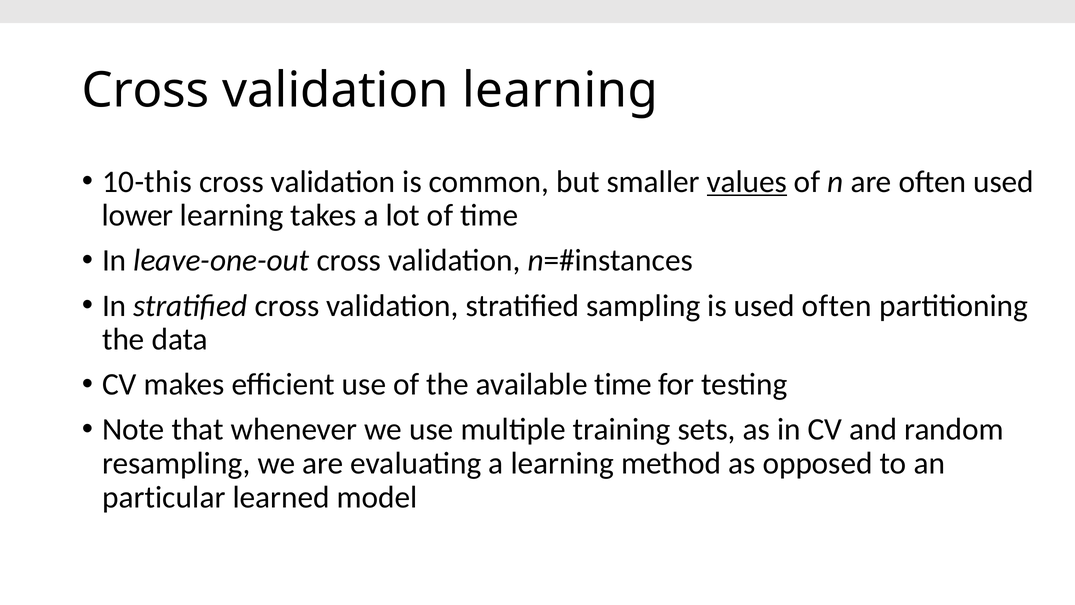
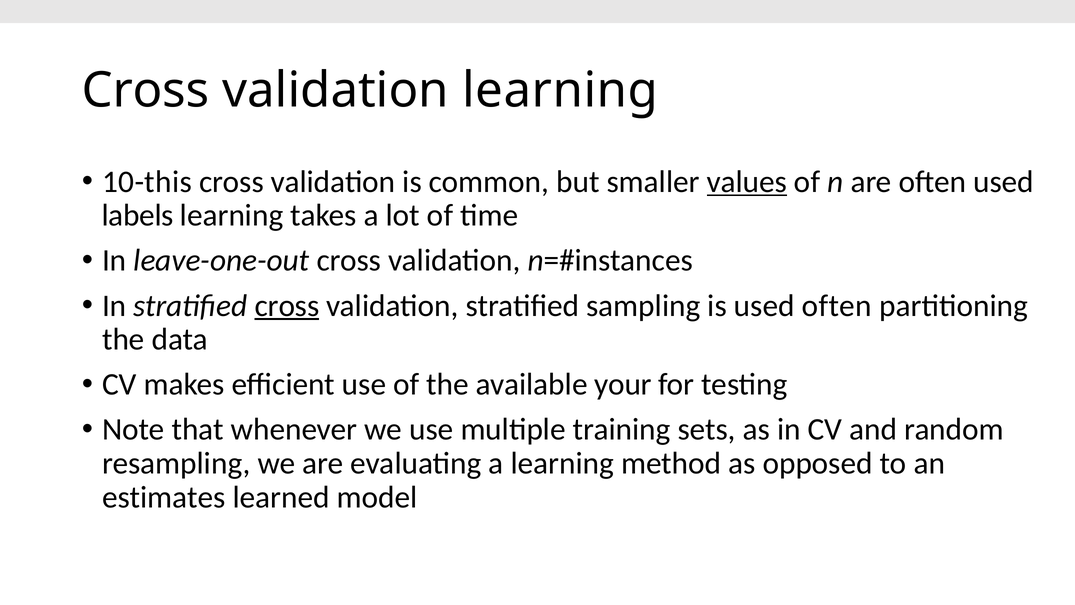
lower: lower -> labels (138, 215)
cross underline: none -> present (287, 306)
available time: time -> your (623, 384)
particular: particular -> estimates (164, 497)
